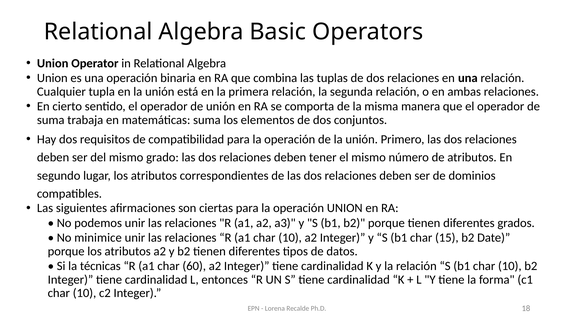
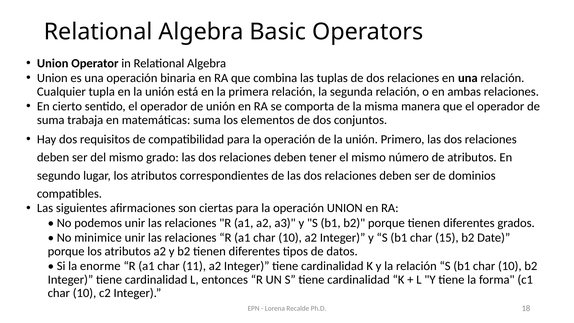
técnicas: técnicas -> enorme (100, 266)
60: 60 -> 11 (194, 266)
